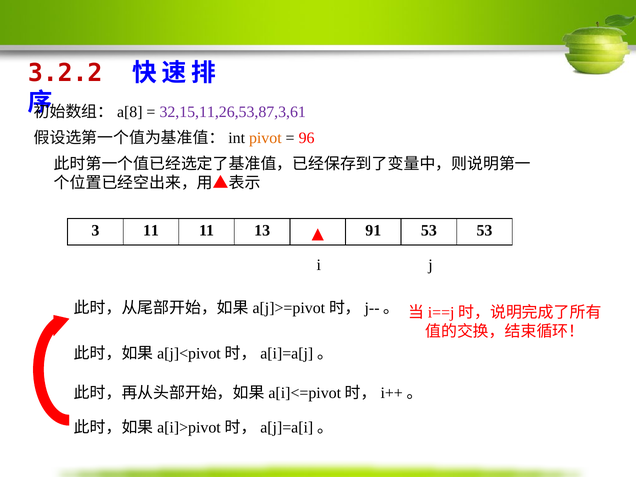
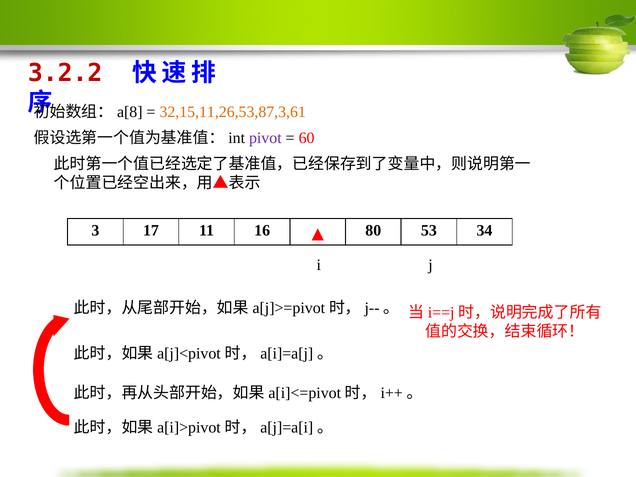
32,15,11,26,53,87,3,61 colour: purple -> orange (233, 112)
pivot colour: orange -> purple (265, 138)
96: 96 -> 60 (307, 138)
3 11: 11 -> 17 (151, 231)
13: 13 -> 16 (262, 231)
91: 91 -> 80 (373, 231)
53 53: 53 -> 34 (484, 231)
